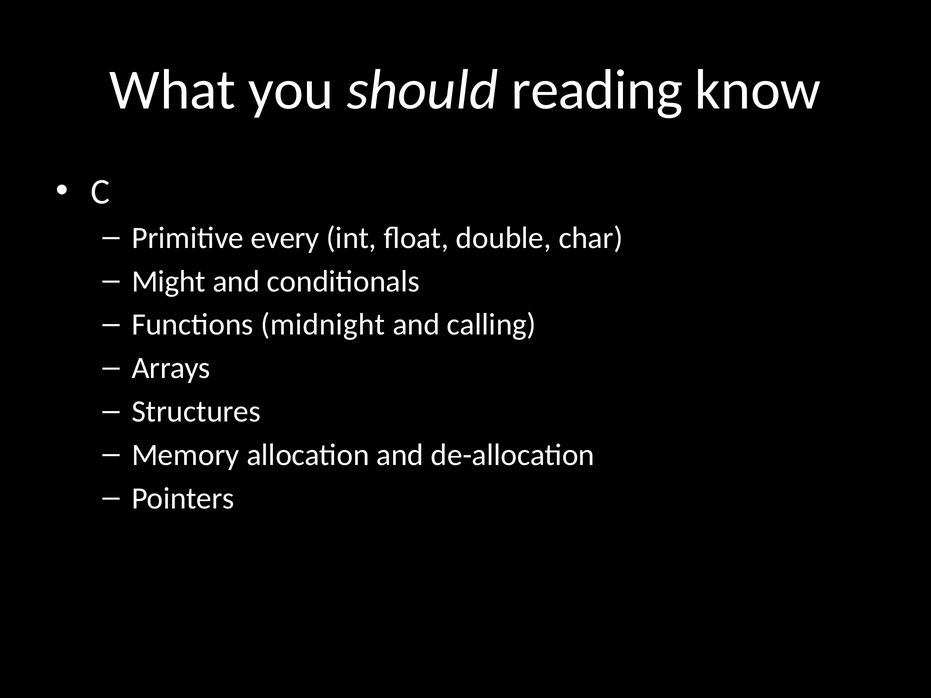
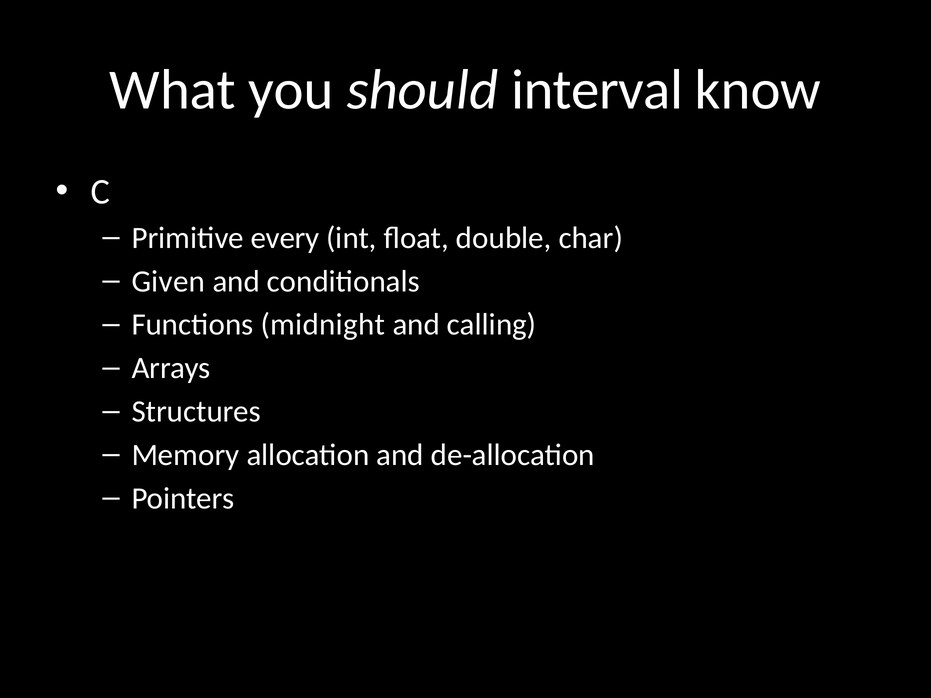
reading: reading -> interval (597, 90)
Might: Might -> Given (168, 281)
